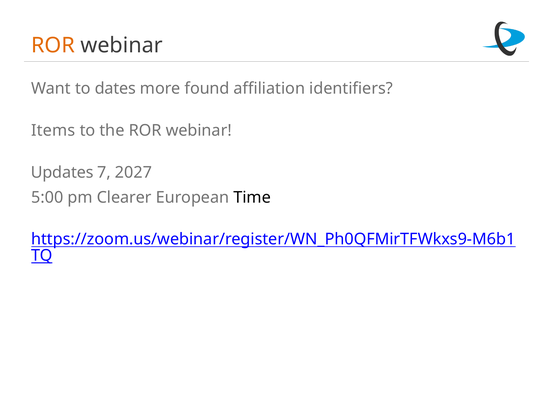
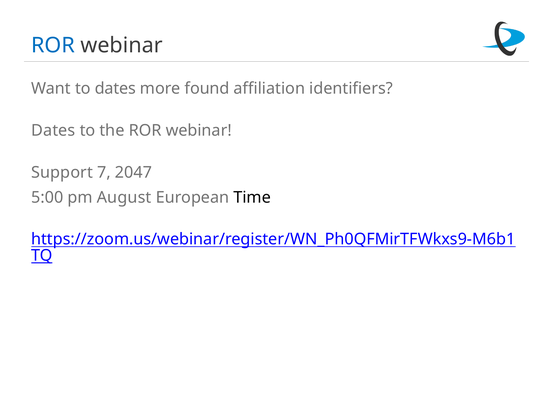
ROR colour: orange -> blue (53, 45)
Items: Items -> Dates (53, 130)
Updates: Updates -> Support (62, 172)
2027: 2027 -> 2047 (134, 172)
Clearer: Clearer -> August (124, 197)
